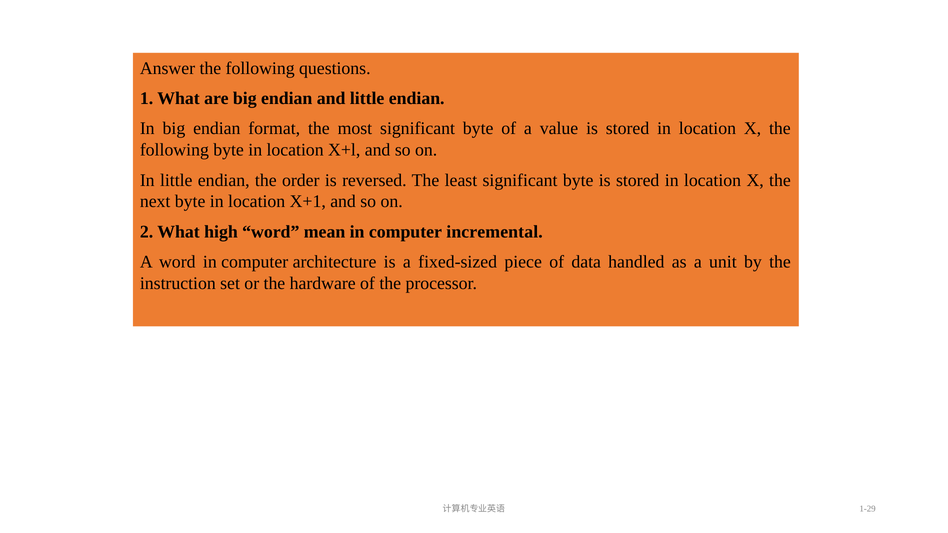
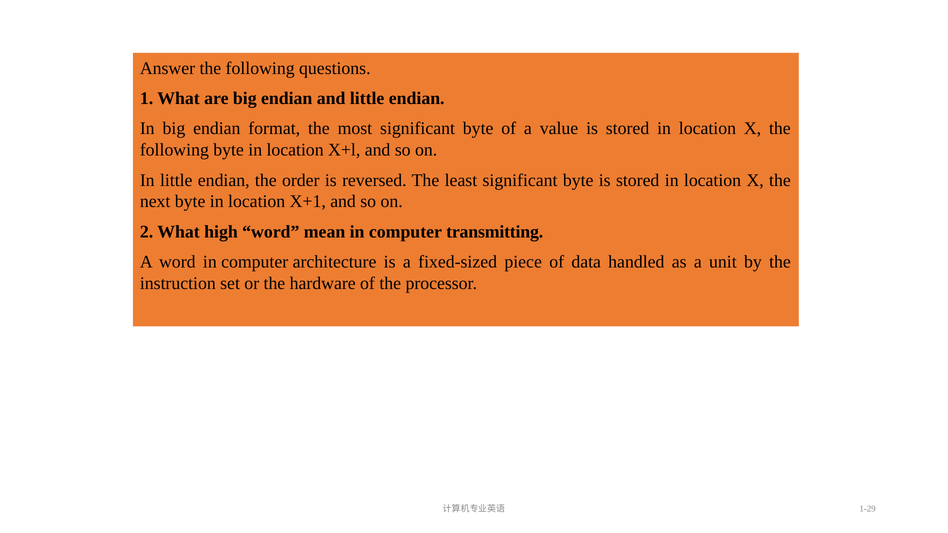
incremental: incremental -> transmitting (495, 232)
